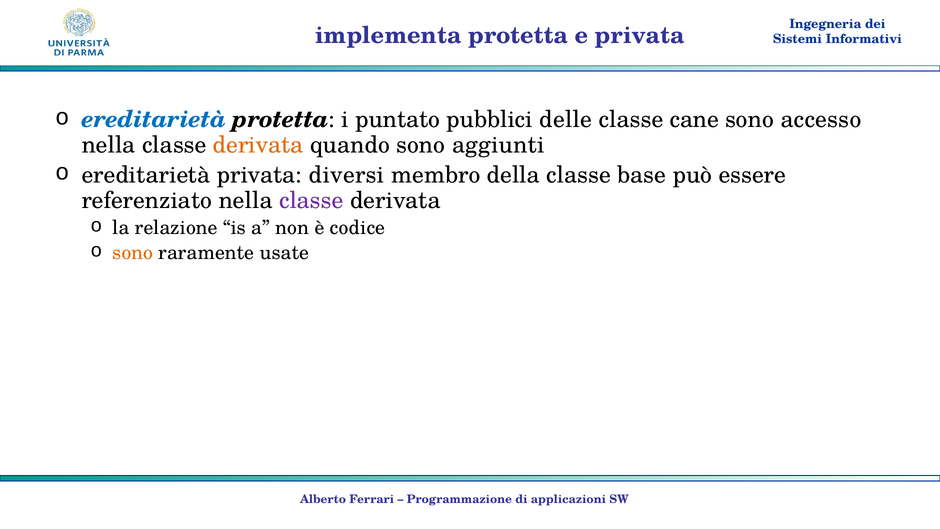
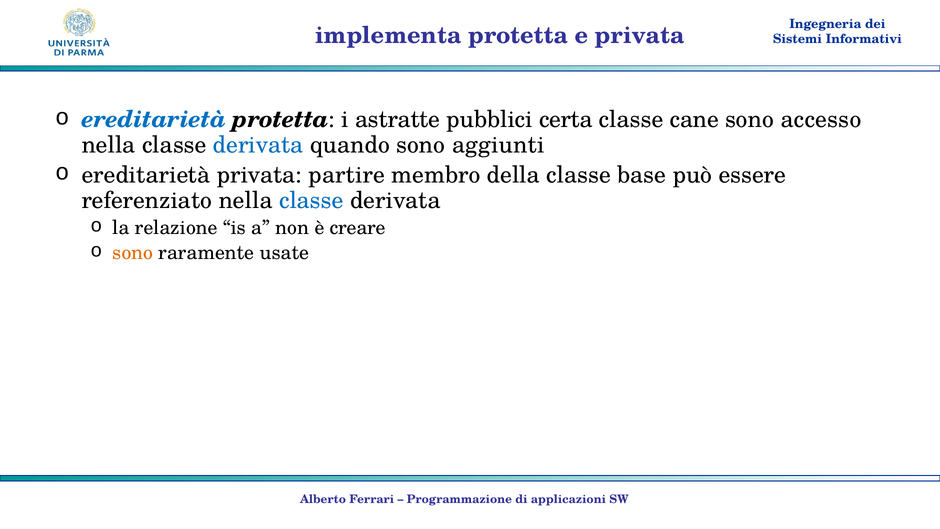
puntato: puntato -> astratte (398, 120)
delle: delle -> certa (566, 120)
derivata colour: orange -> blue (258, 145)
diversi: diversi -> partire (347, 175)
classe colour: purple -> blue (311, 200)
codice: codice -> creare (358, 227)
